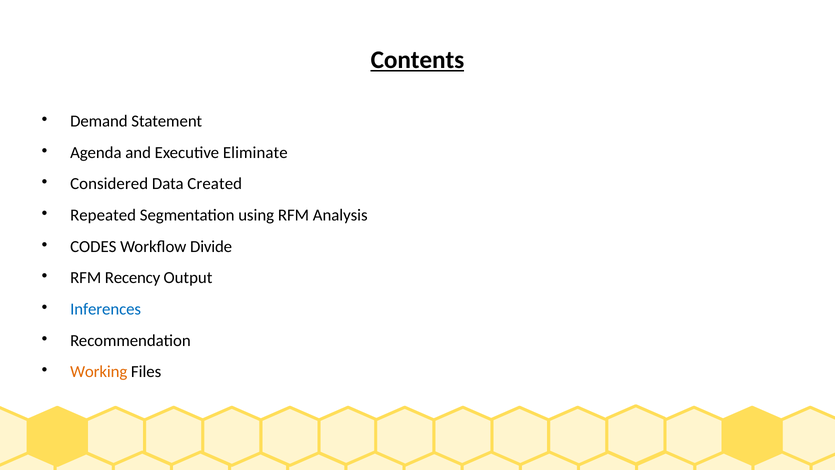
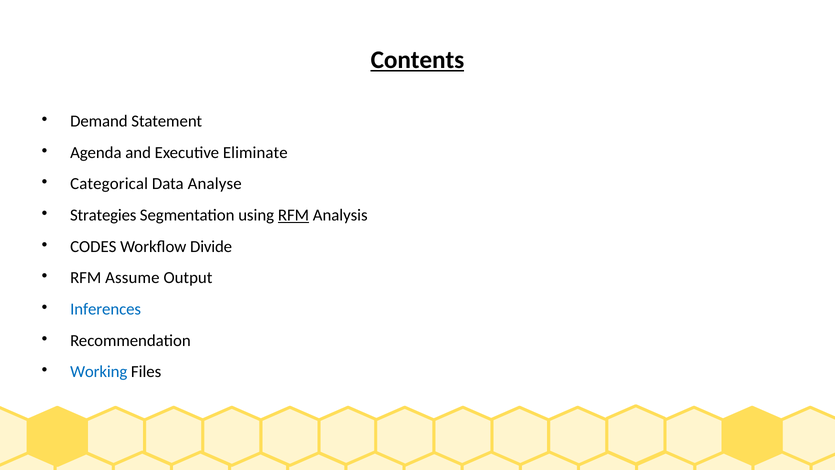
Considered: Considered -> Categorical (109, 184)
Created: Created -> Analyse (215, 184)
Repeated: Repeated -> Strategies (103, 215)
RFM underline: none -> present (294, 215)
Recency: Recency -> Assume (132, 278)
Working colour: orange -> blue (99, 372)
